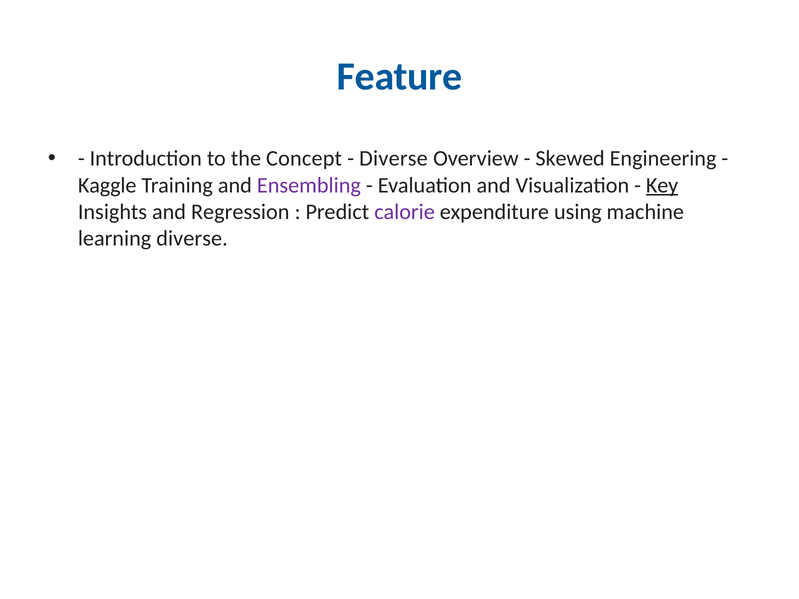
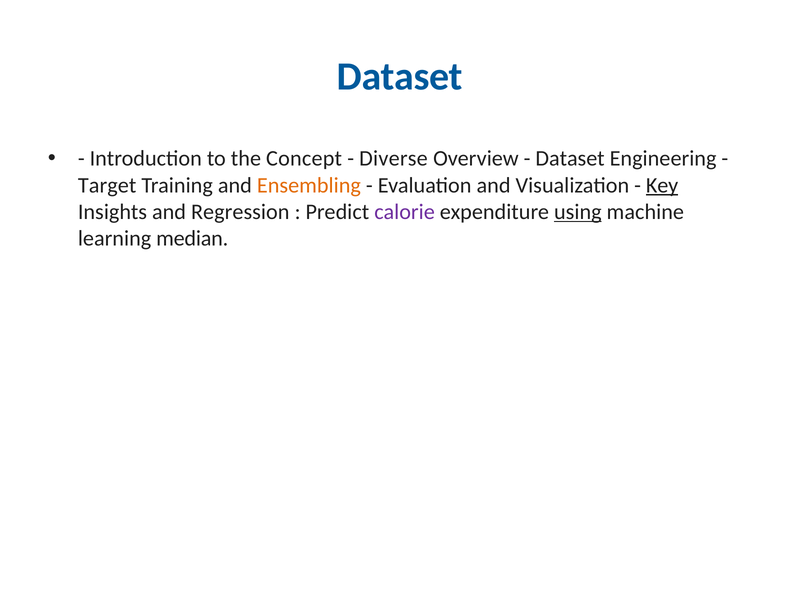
Feature: Feature -> Dataset (400, 77)
Skewed: Skewed -> Dataset (570, 159)
Kaggle: Kaggle -> Target (107, 185)
Ensembling colour: purple -> orange (309, 185)
using underline: none -> present (578, 212)
learning diverse: diverse -> median (192, 239)
